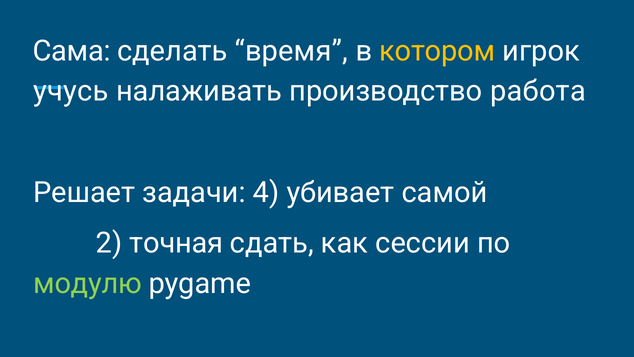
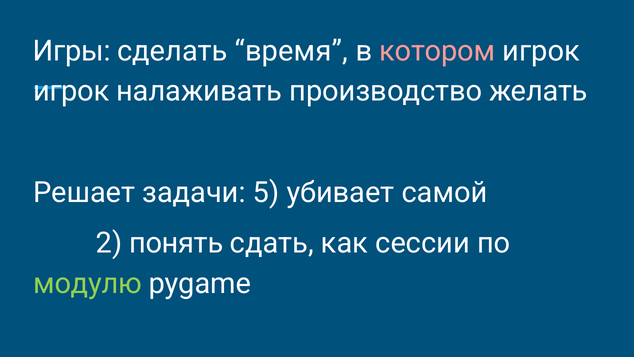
Сама: Сама -> Игры (72, 51)
котором colour: yellow -> pink (437, 51)
учусь: учусь -> игрок (71, 91)
работа: работа -> желать (538, 91)
4: 4 -> 5 (266, 192)
точная: точная -> понять (176, 243)
